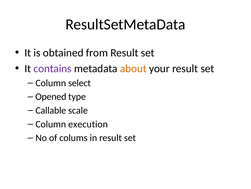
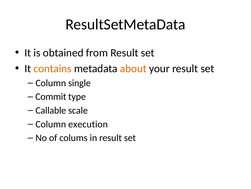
contains colour: purple -> orange (53, 68)
select: select -> single (79, 83)
Opened: Opened -> Commit (51, 96)
